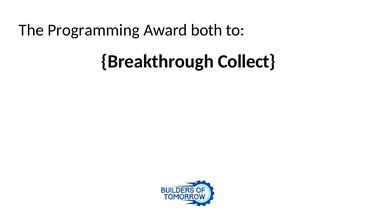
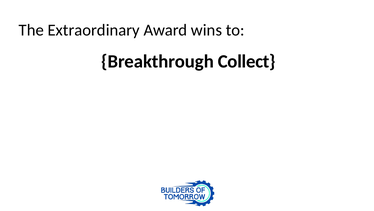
Programming: Programming -> Extraordinary (94, 30)
both: both -> wins (206, 30)
